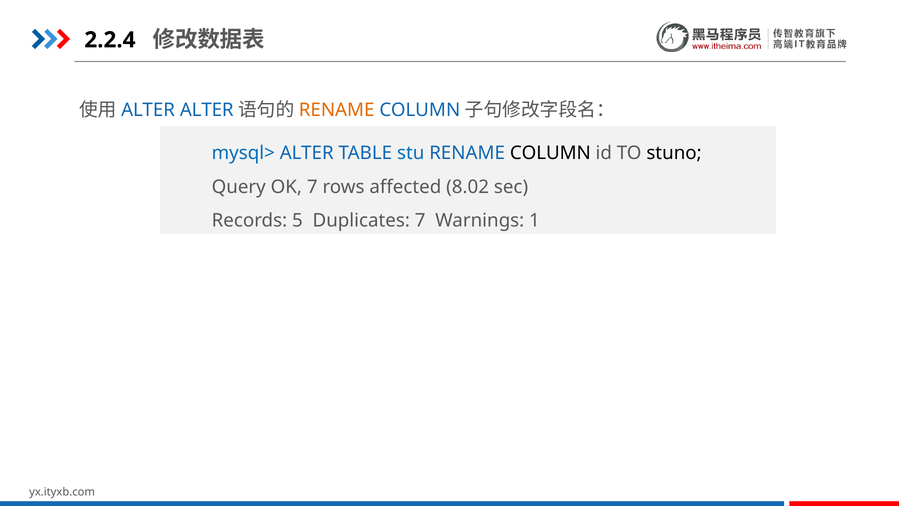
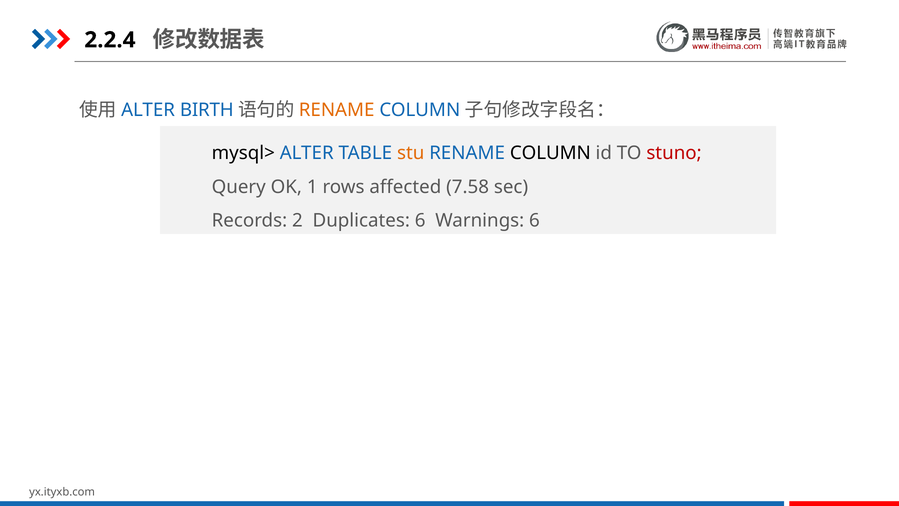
ALTER ALTER: ALTER -> BIRTH (207, 110)
mysql> colour: blue -> black (243, 153)
stu colour: blue -> orange (411, 153)
stuno colour: black -> red (674, 153)
OK 7: 7 -> 1 (312, 187)
8.02: 8.02 -> 7.58 (468, 187)
5: 5 -> 2 (297, 221)
Duplicates 7: 7 -> 6 (420, 221)
Warnings 1: 1 -> 6 (534, 221)
